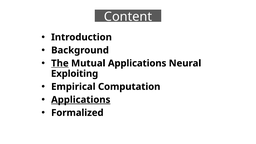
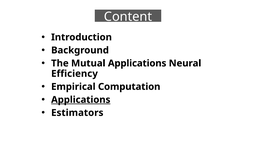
The underline: present -> none (60, 63)
Exploiting: Exploiting -> Efficiency (74, 74)
Formalized: Formalized -> Estimators (77, 113)
